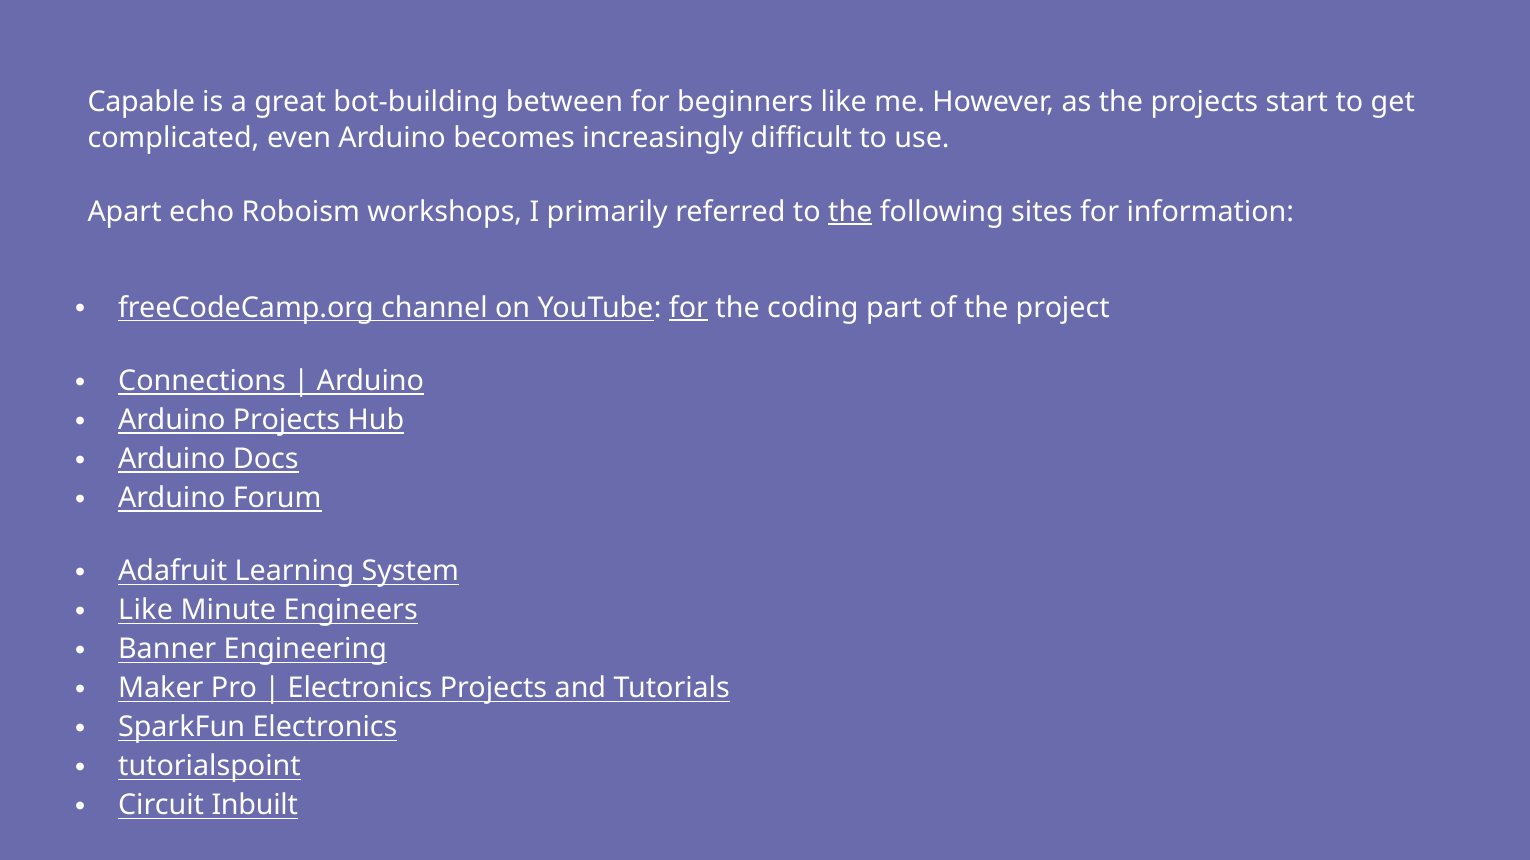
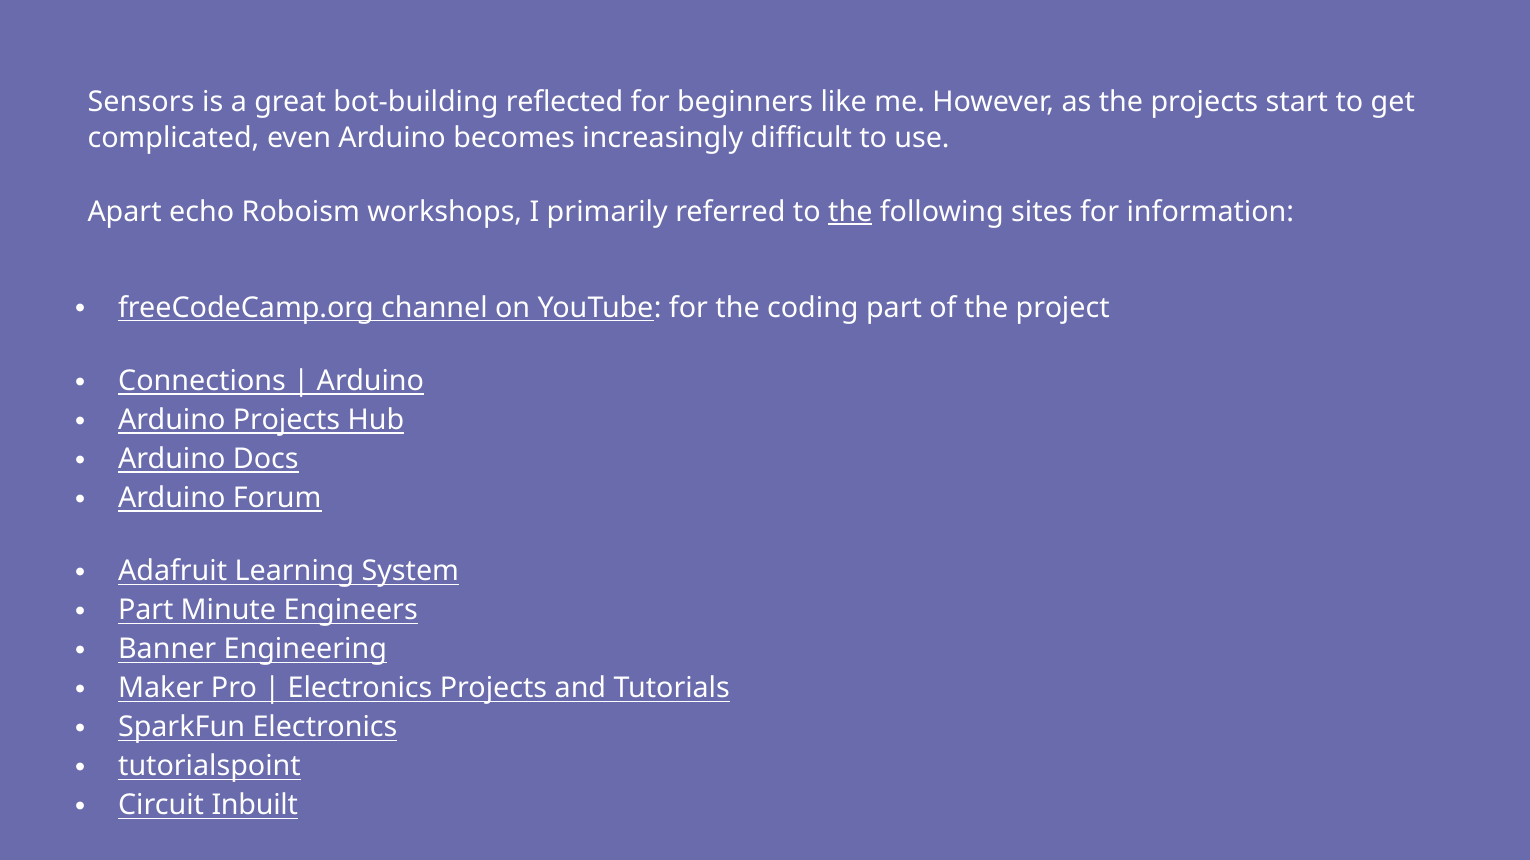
Capable: Capable -> Sensors (141, 102)
between: between -> reflected (565, 102)
for underline: present -> none (688, 308)
Like: Like -> Part (146, 611)
